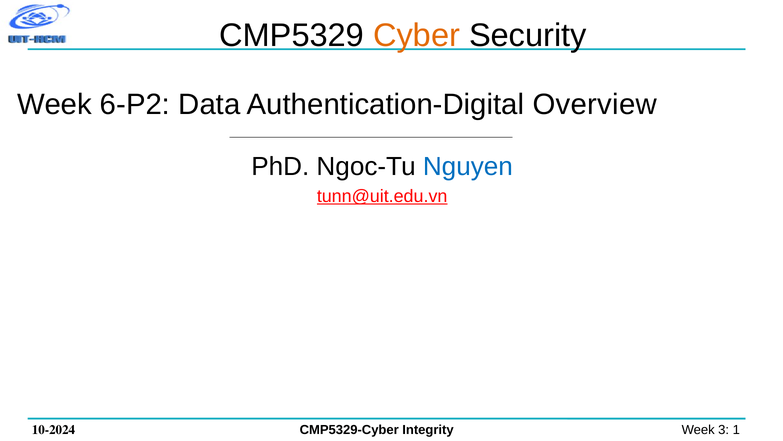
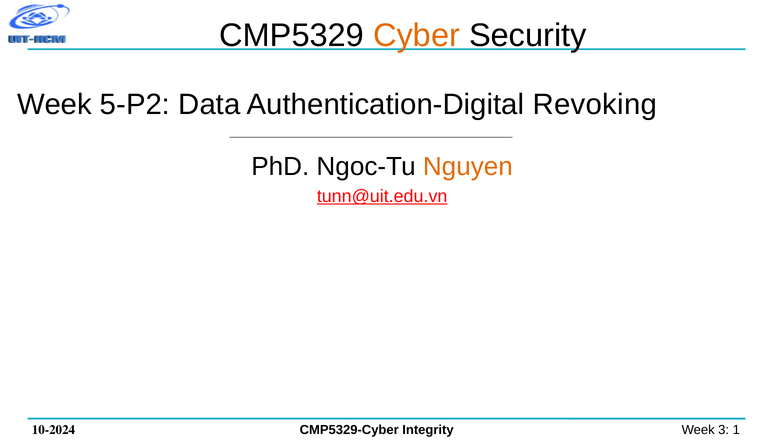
6-P2: 6-P2 -> 5-P2 (135, 104)
Overview: Overview -> Revoking (595, 104)
Nguyen colour: blue -> orange (468, 167)
